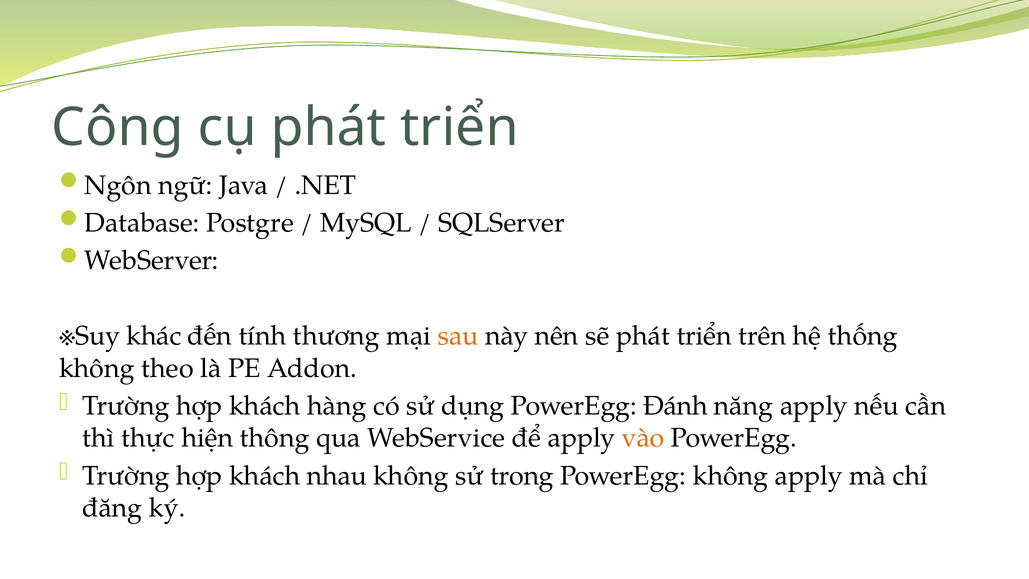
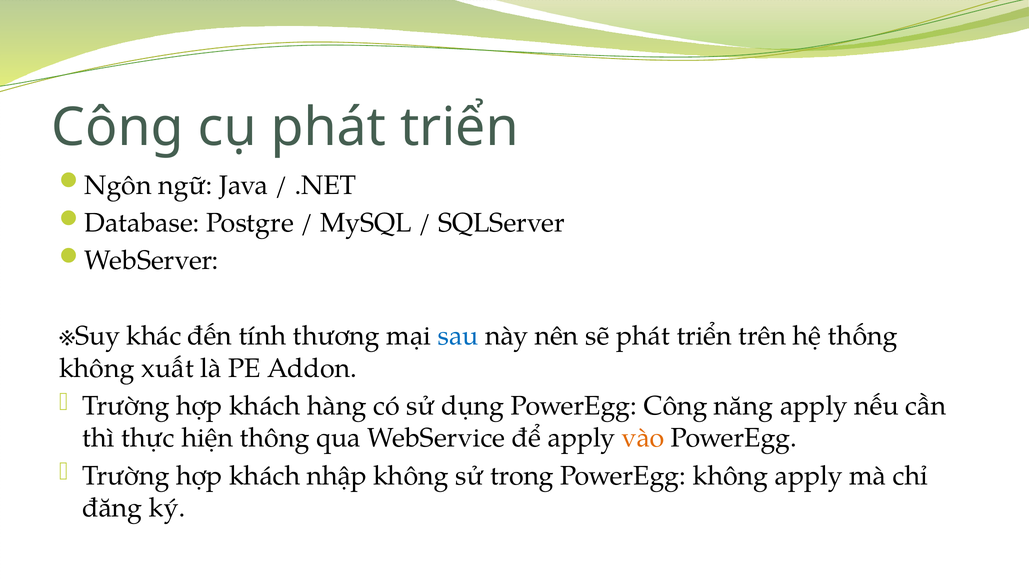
sau colour: orange -> blue (458, 336)
theo: theo -> xuất (167, 368)
PowerEgg Đánh: Đánh -> Công (676, 406)
nhau: nhau -> nhập (337, 476)
